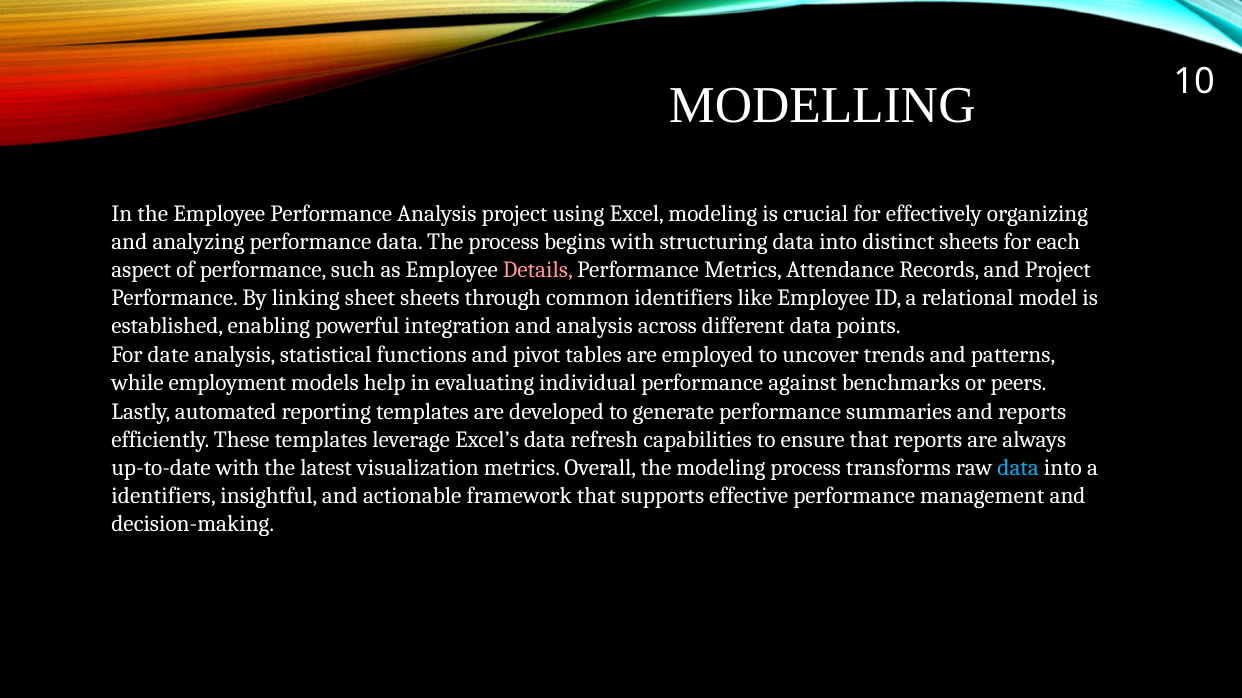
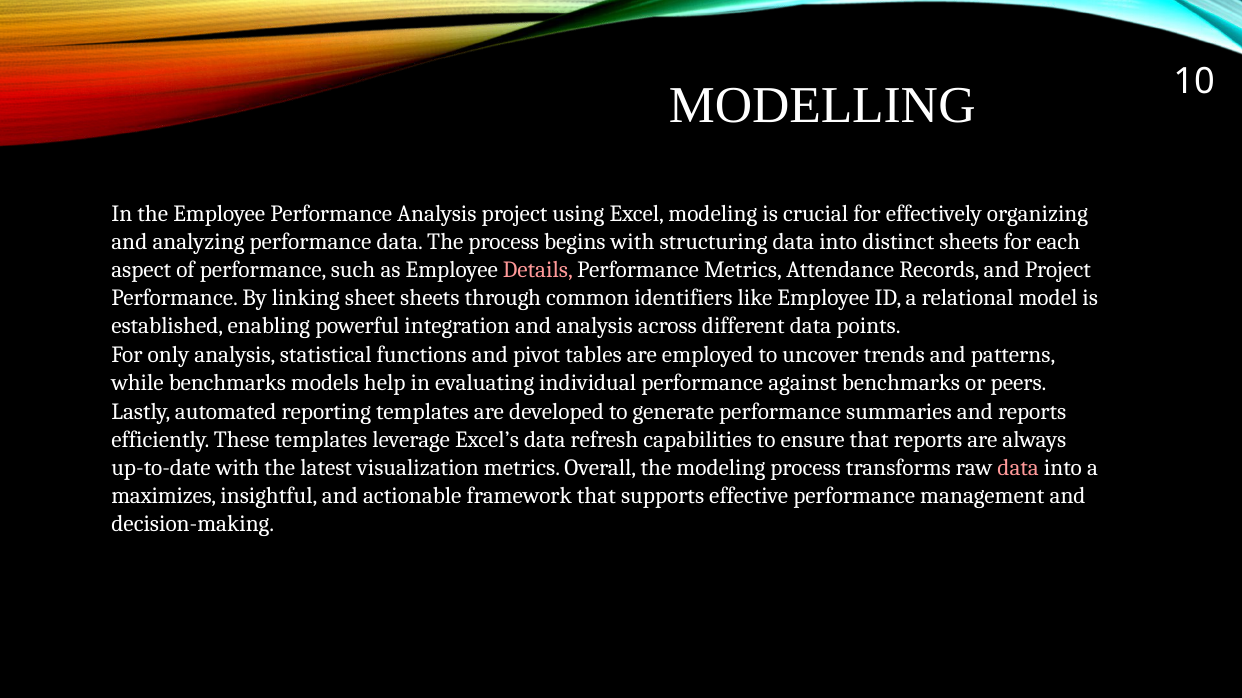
date: date -> only (169, 355)
while employment: employment -> benchmarks (227, 383)
data colour: light blue -> pink (1018, 468)
identifiers: identifiers -> maximizes (164, 496)
